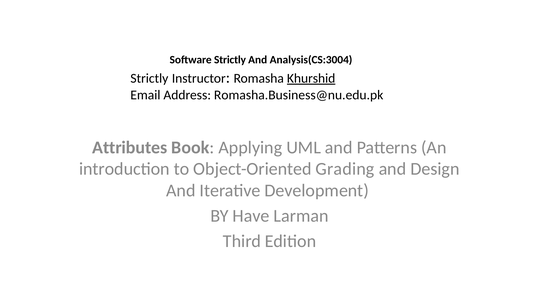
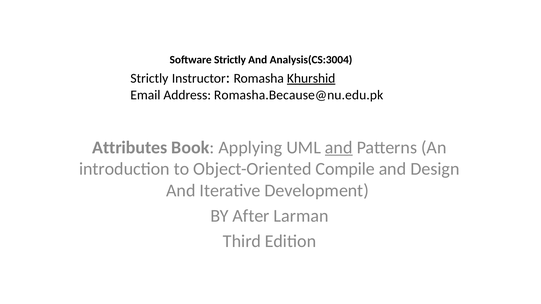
Romasha.Business@nu.edu.pk: Romasha.Business@nu.edu.pk -> Romasha.Because@nu.edu.pk (299, 95)
and underline: none -> present (339, 148)
Grading: Grading -> Compile (345, 169)
Have: Have -> After (251, 216)
